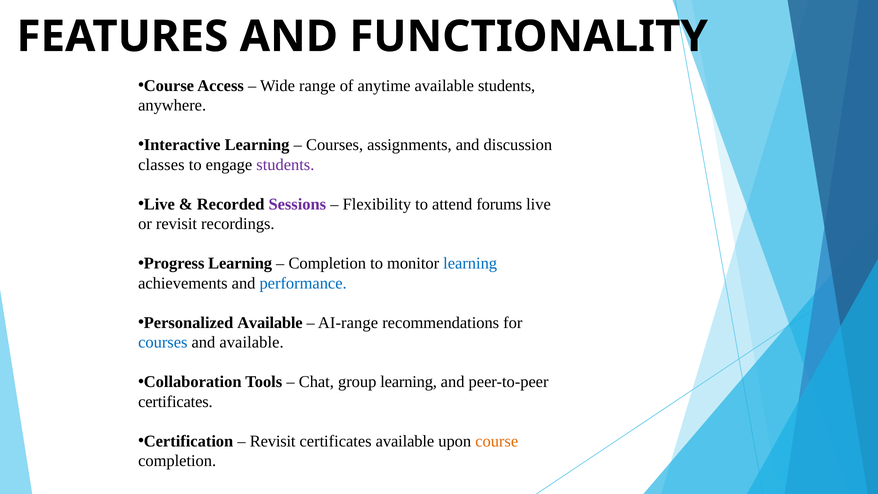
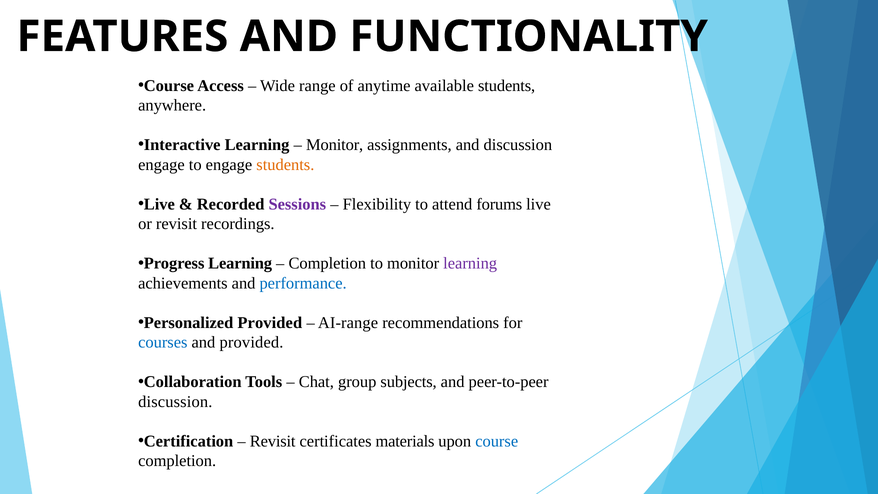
Courses: Courses -> Monitor (335, 145)
classes: classes -> engage (161, 165)
students colour: purple -> orange (285, 165)
learning colour: blue -> purple (470, 263)
Personalized Available: Available -> Provided (270, 323)
and available: available -> provided (252, 342)
group learning: learning -> subjects (409, 382)
certificates: certificates -> discussion (175, 402)
certificates available: available -> materials (405, 441)
course colour: orange -> blue (497, 441)
